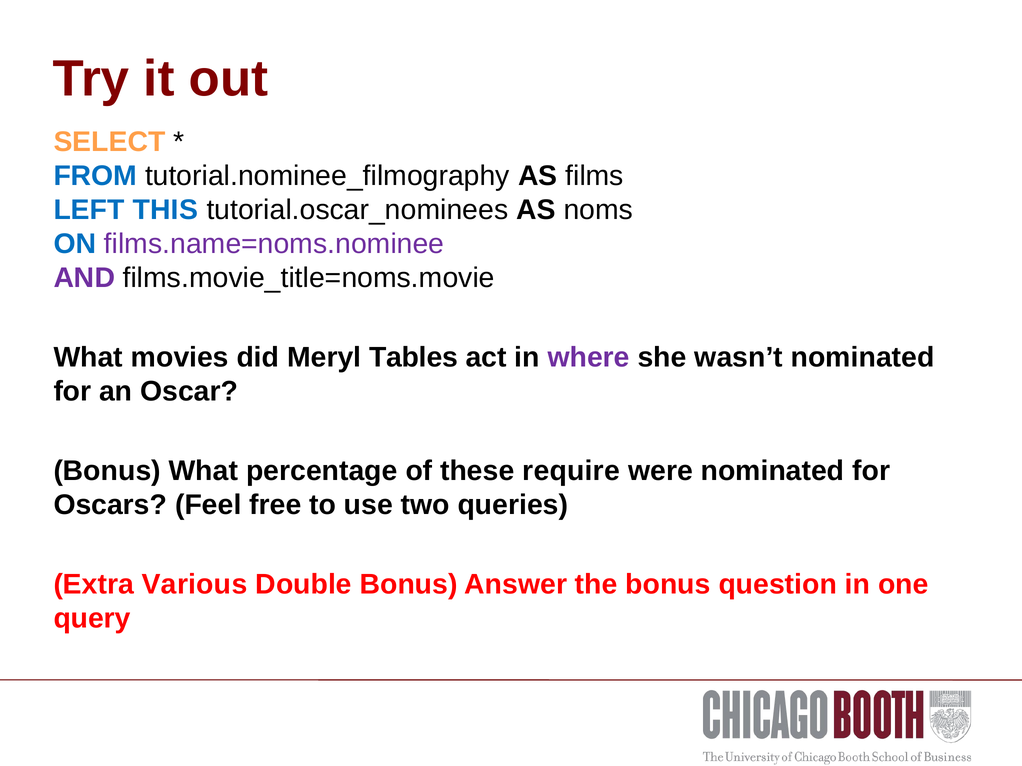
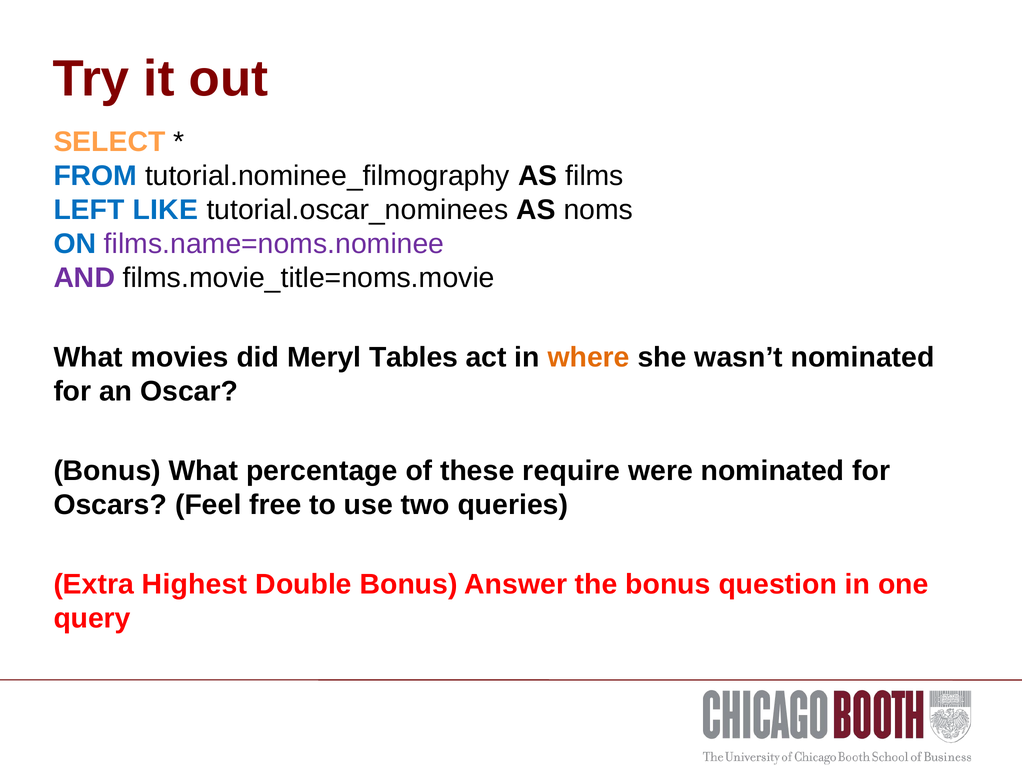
THIS: THIS -> LIKE (165, 210)
where colour: purple -> orange (589, 358)
Various: Various -> Highest (195, 585)
